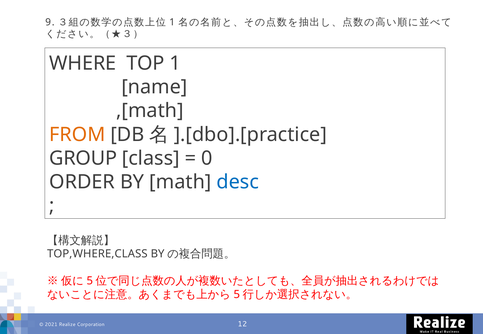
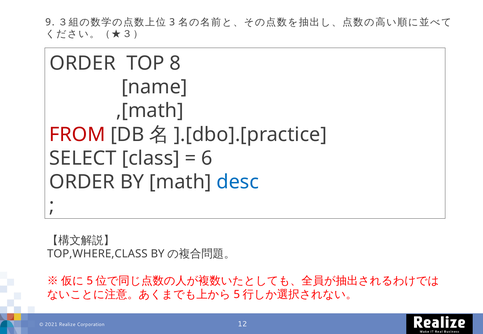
1: 1 -> 3 (172, 22)
WHERE: WHERE -> ORDER (83, 63)
TOP 1: 1 -> 8 (175, 63)
FROM colour: orange -> red (77, 135)
GROUP: GROUP -> SELECT (83, 158)
0: 0 -> 6 (207, 158)
